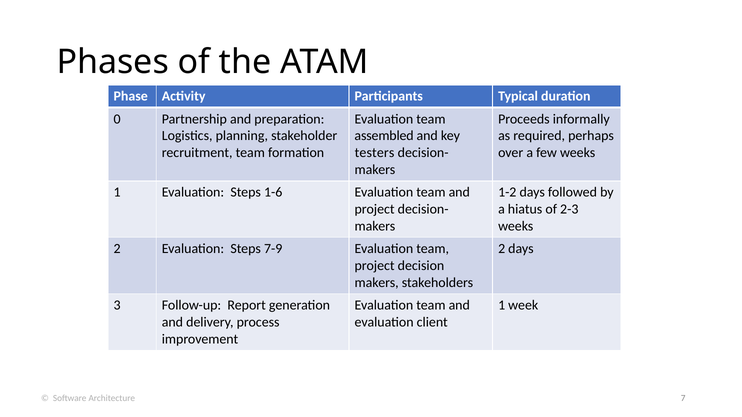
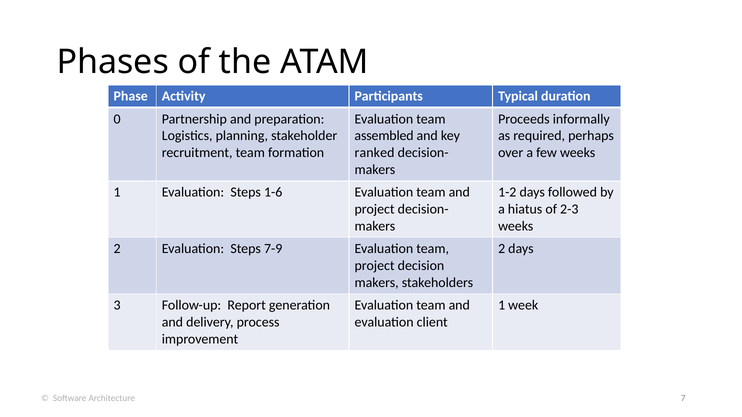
testers: testers -> ranked (375, 153)
